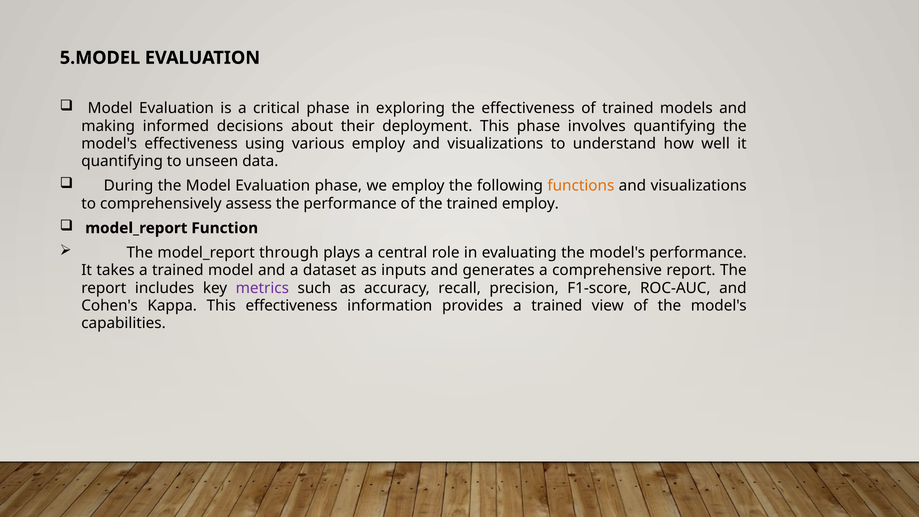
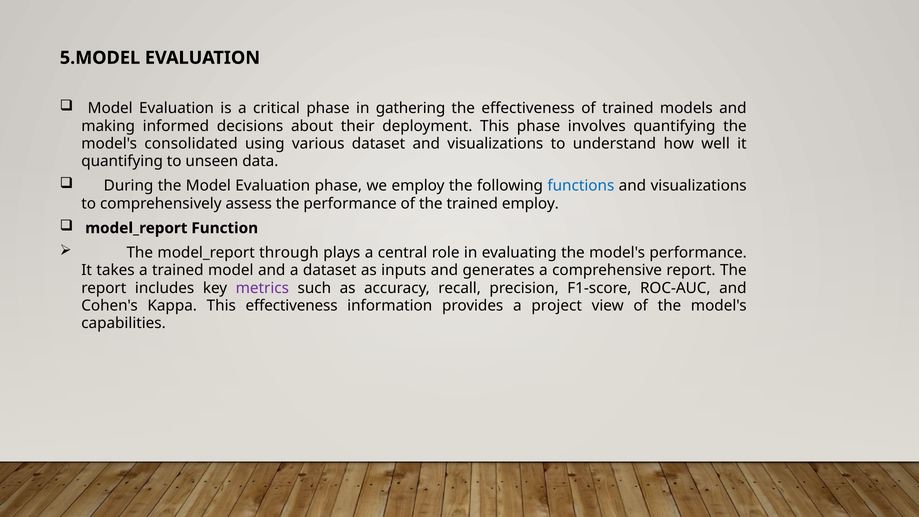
exploring: exploring -> gathering (411, 108)
model's effectiveness: effectiveness -> consolidated (191, 144)
various employ: employ -> dataset (379, 144)
functions colour: orange -> blue (581, 186)
provides a trained: trained -> project (557, 306)
